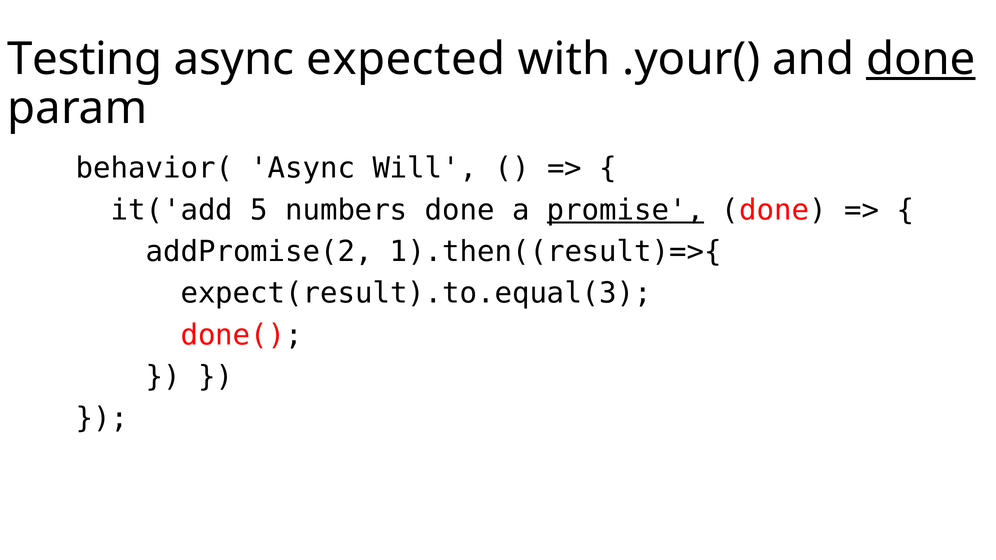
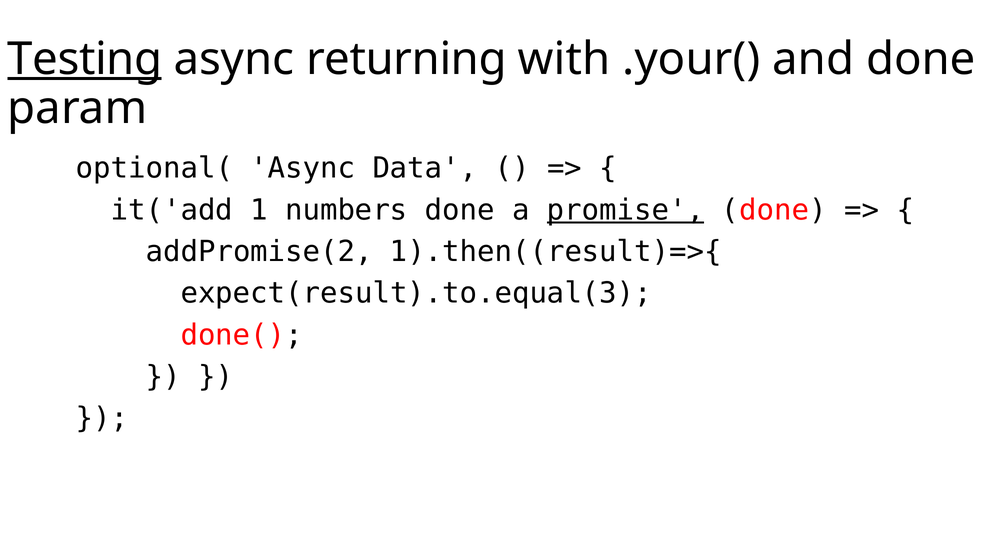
Testing underline: none -> present (85, 59)
expected: expected -> returning (406, 59)
done underline: present -> none (921, 59)
behavior(: behavior( -> optional( (154, 168)
Will: Will -> Data (425, 168)
5: 5 -> 1 (259, 210)
